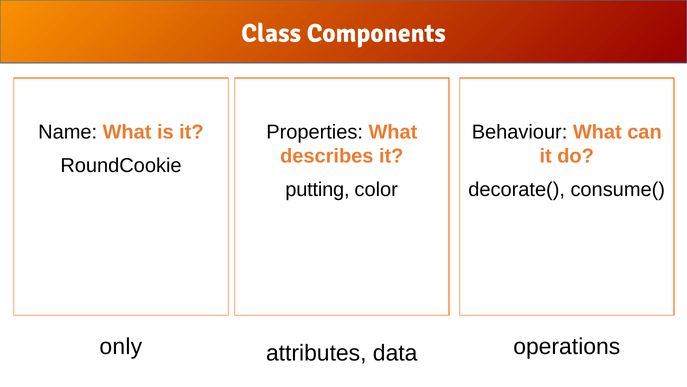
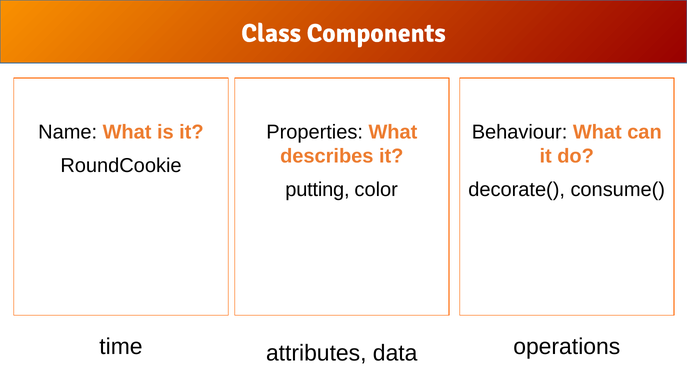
only: only -> time (121, 346)
